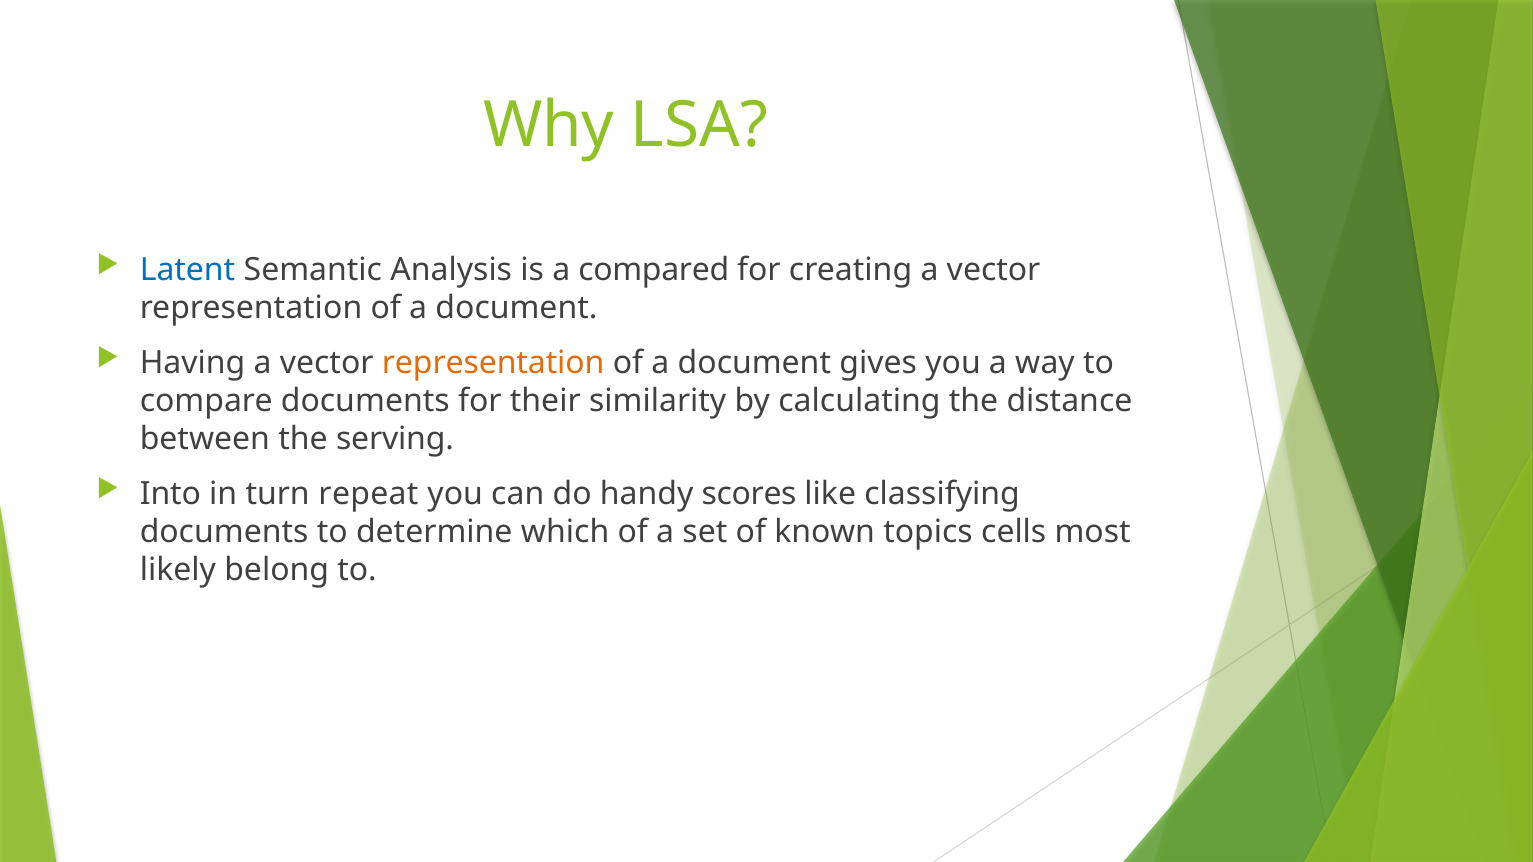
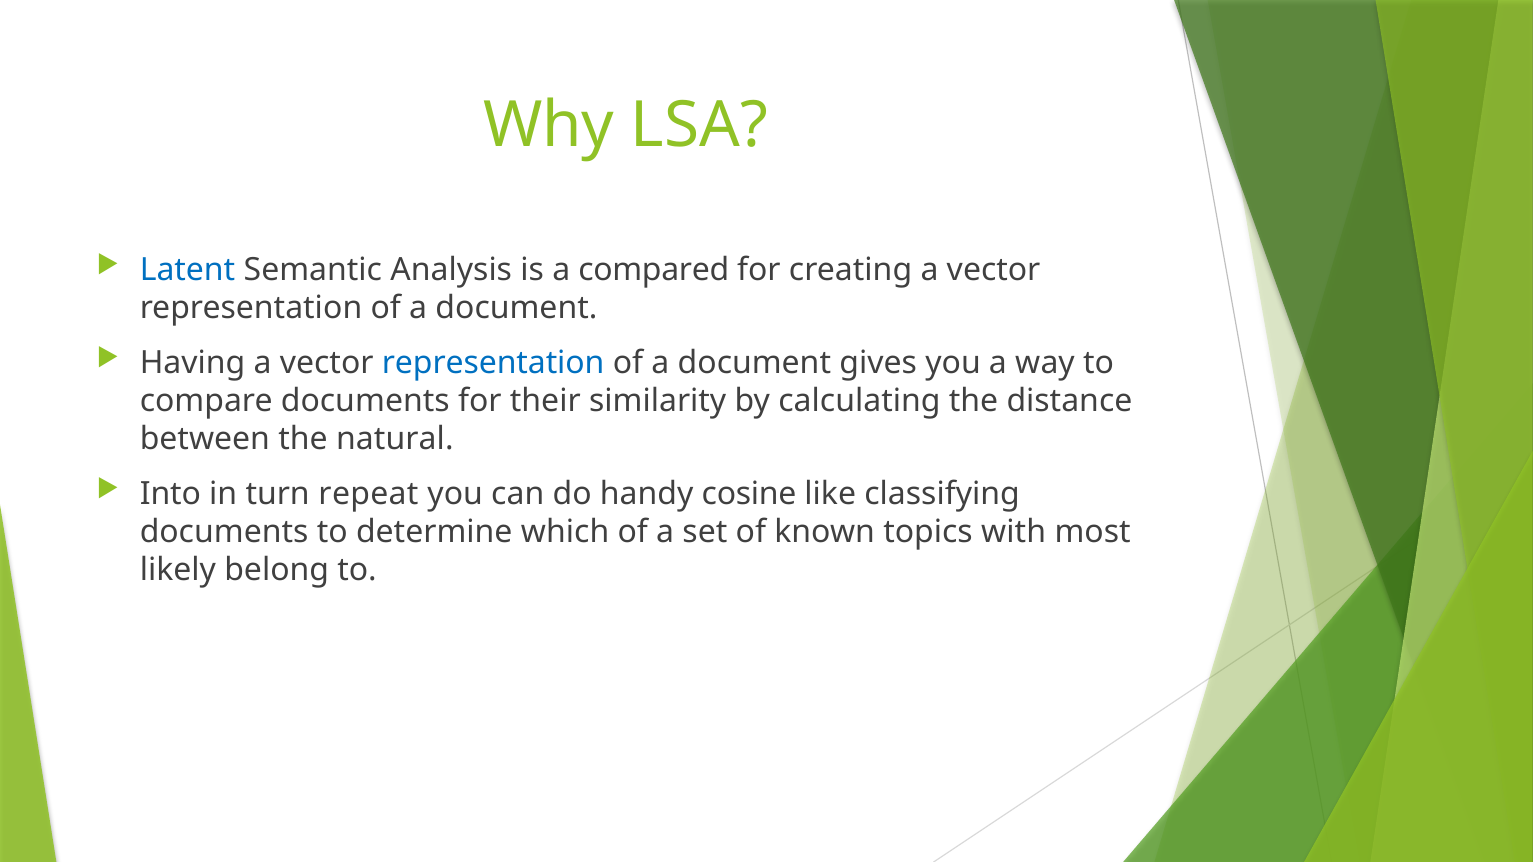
representation colour: orange -> blue (493, 363)
serving: serving -> natural (395, 439)
scores: scores -> cosine (749, 494)
cells: cells -> with (1014, 532)
